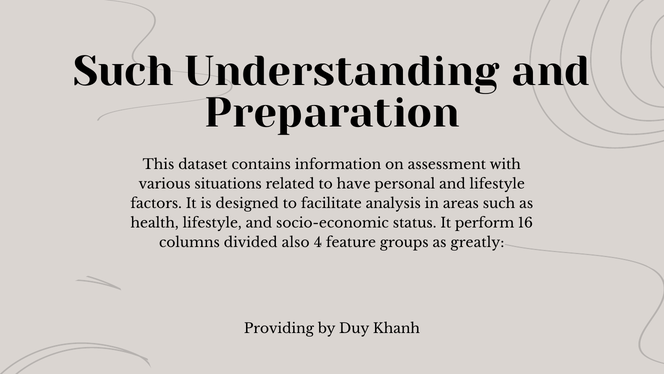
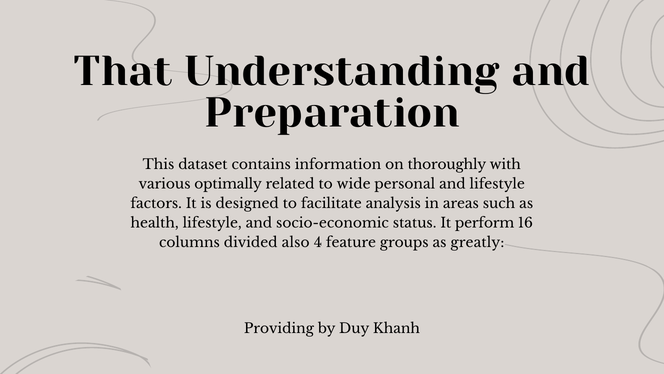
Such: Such -> That (123, 71)
assessment: assessment -> thoroughly (447, 165)
situations: situations -> optimally (228, 184)
have: have -> wide (354, 184)
